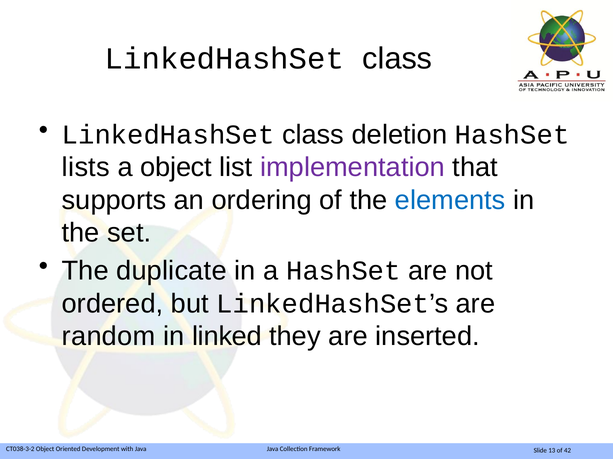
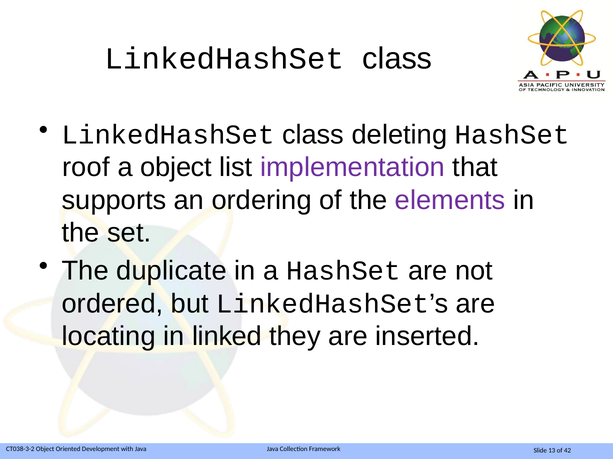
deletion: deletion -> deleting (399, 135)
lists: lists -> roof (86, 168)
elements colour: blue -> purple (450, 200)
random: random -> locating (109, 337)
